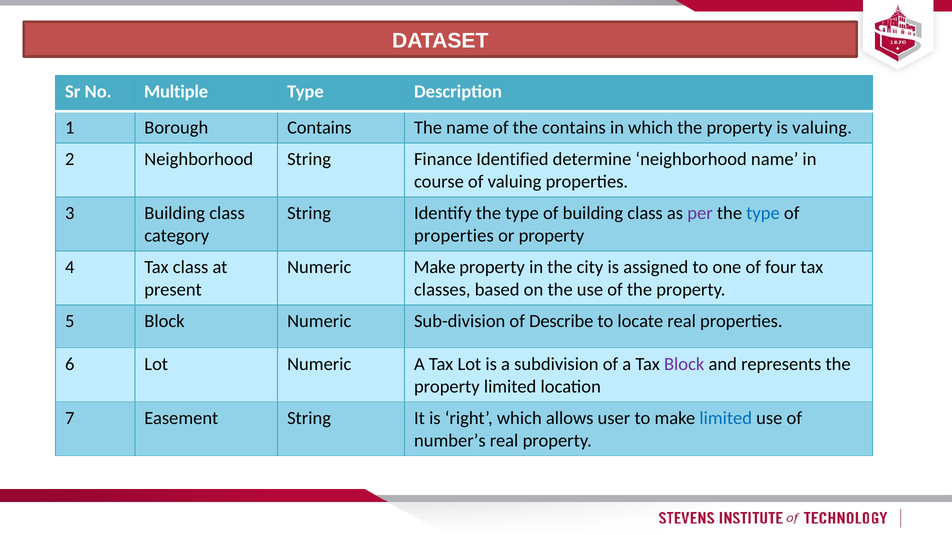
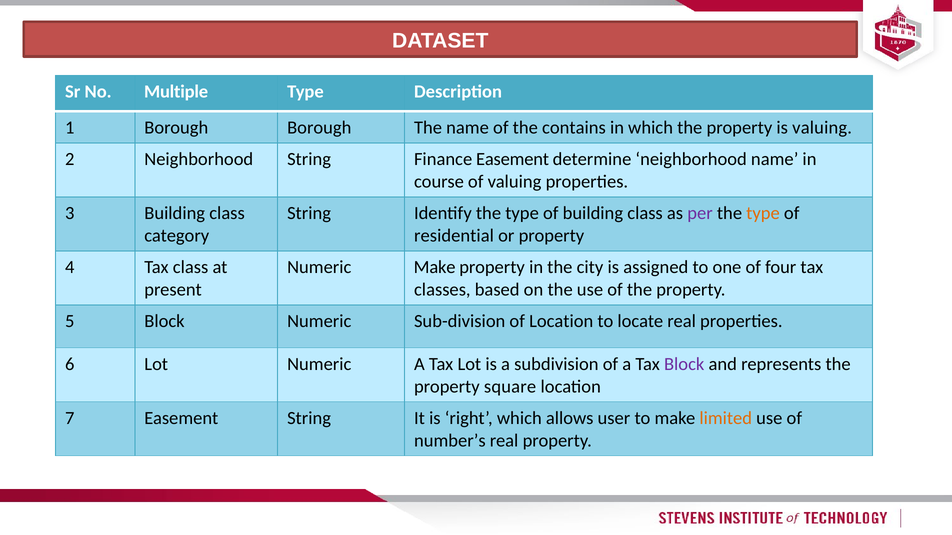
Borough Contains: Contains -> Borough (319, 128)
Finance Identified: Identified -> Easement (513, 159)
type colour: blue -> orange (763, 213)
properties: properties -> residential (454, 236)
of Describe: Describe -> Location (561, 321)
property limited: limited -> square (510, 387)
limited colour: blue -> orange (726, 418)
